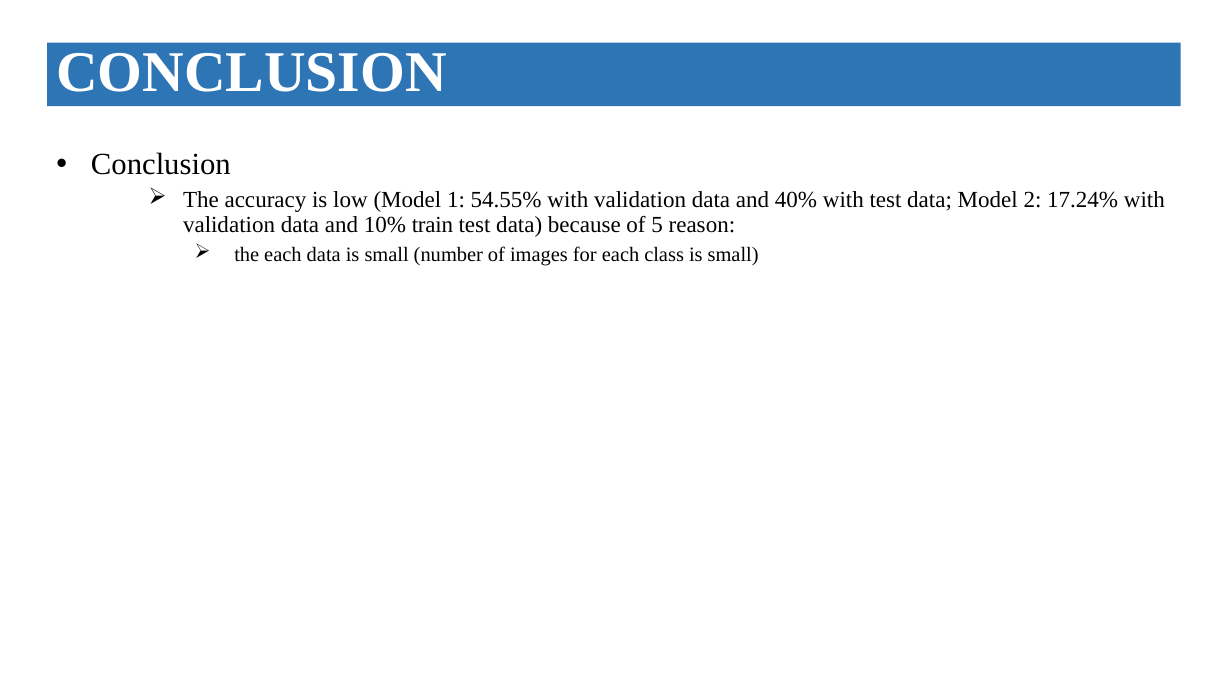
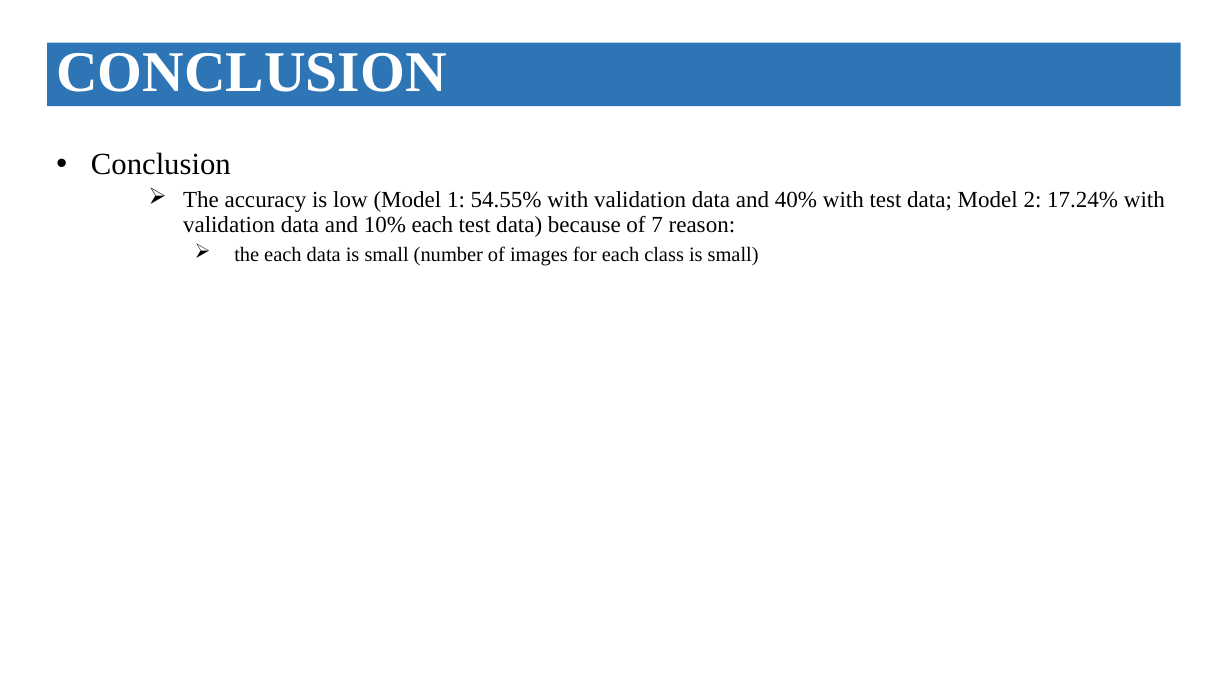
10% train: train -> each (432, 225)
5: 5 -> 7 (657, 225)
